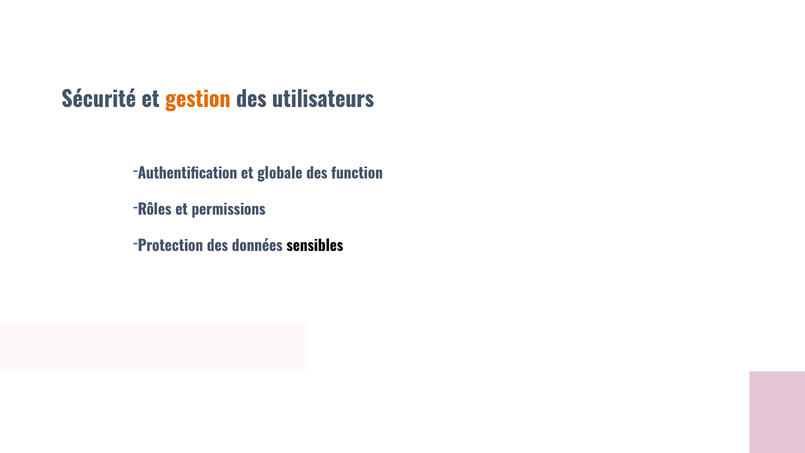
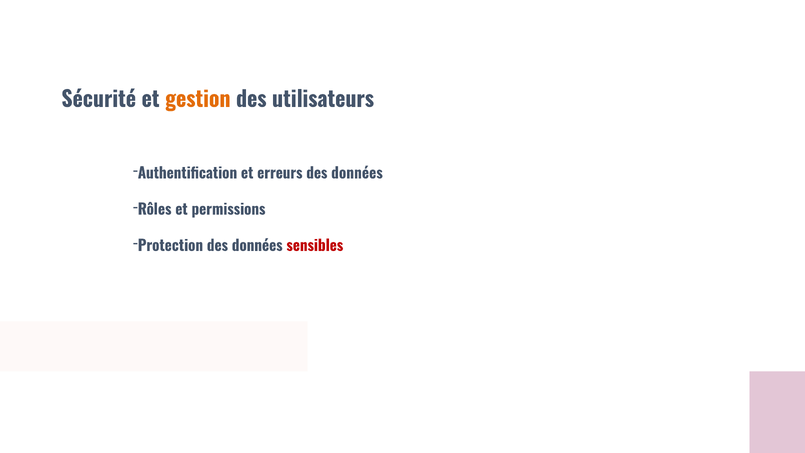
globale: globale -> erreurs (280, 173)
function: function -> données (357, 173)
sensibles colour: black -> red (315, 246)
